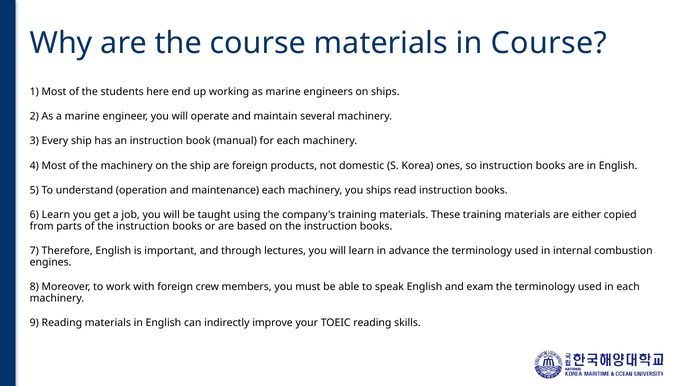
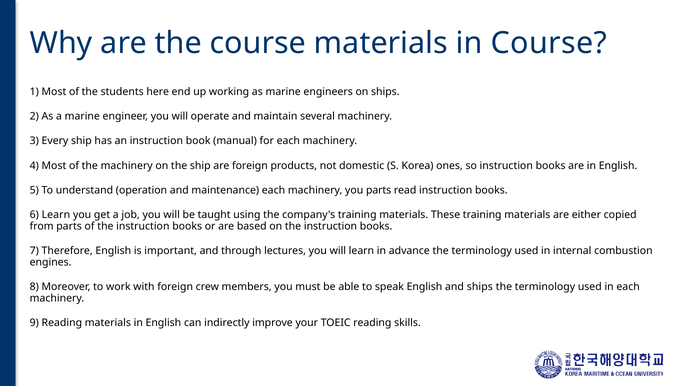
you ships: ships -> parts (379, 190)
and exam: exam -> ships (480, 287)
